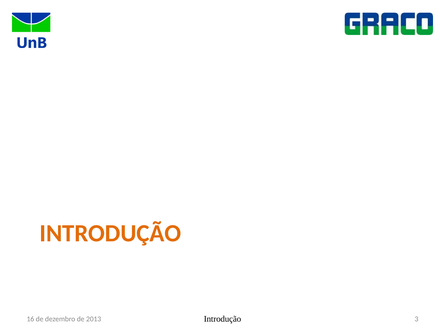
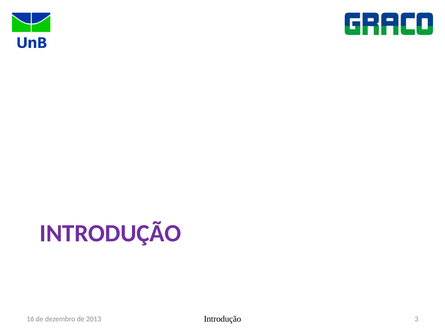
INTRODUÇÃO colour: orange -> purple (110, 233)
